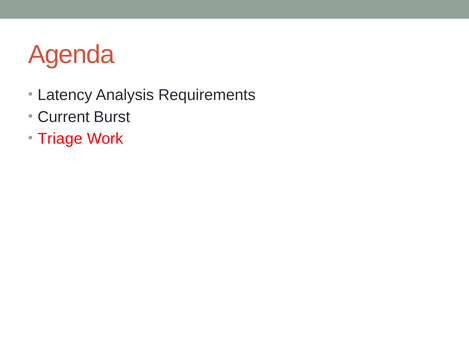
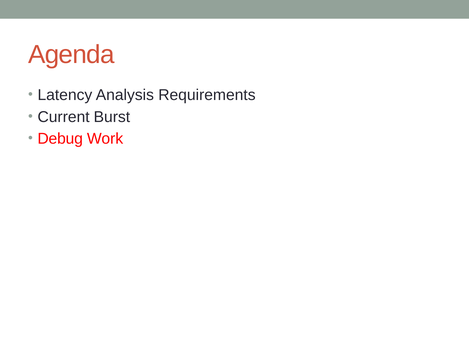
Triage: Triage -> Debug (60, 139)
